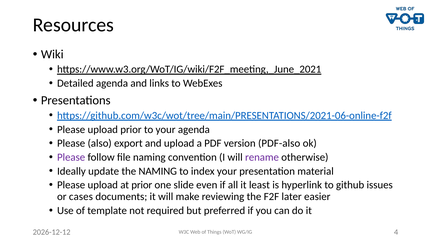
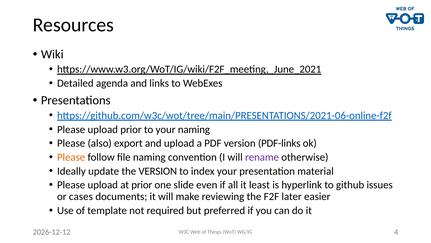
your agenda: agenda -> naming (194, 129)
PDF-also: PDF-also -> PDF-links (279, 143)
Please colour: purple -> orange (71, 157)
the NAMING: NAMING -> VERSION (158, 171)
